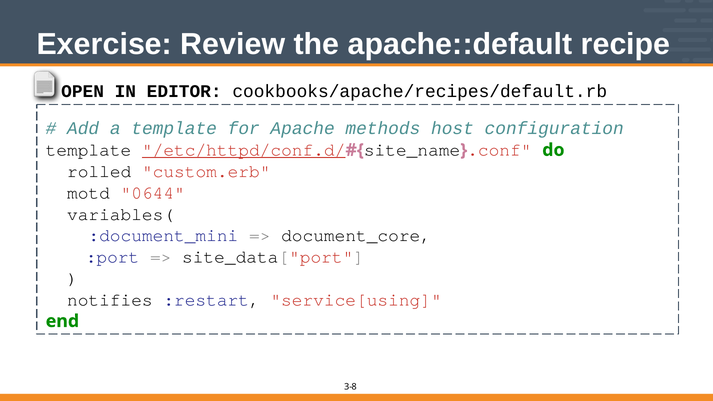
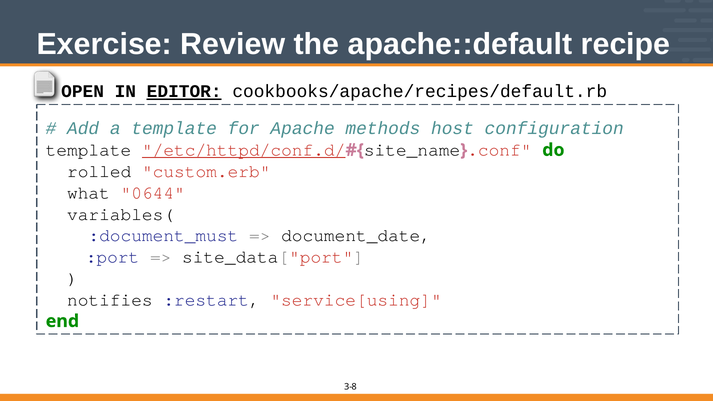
EDITOR underline: none -> present (184, 92)
motd: motd -> what (88, 193)
:document_mini: :document_mini -> :document_must (163, 236)
document_core: document_core -> document_date (356, 236)
